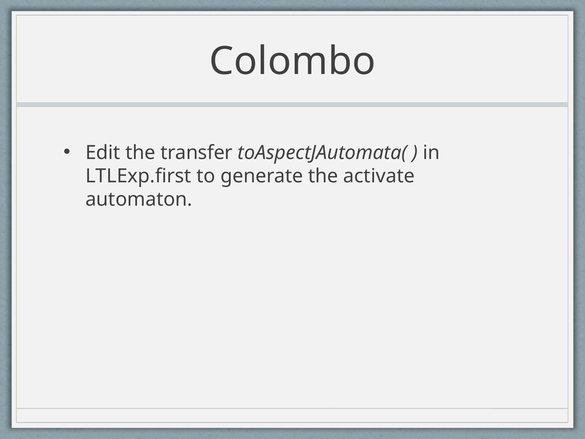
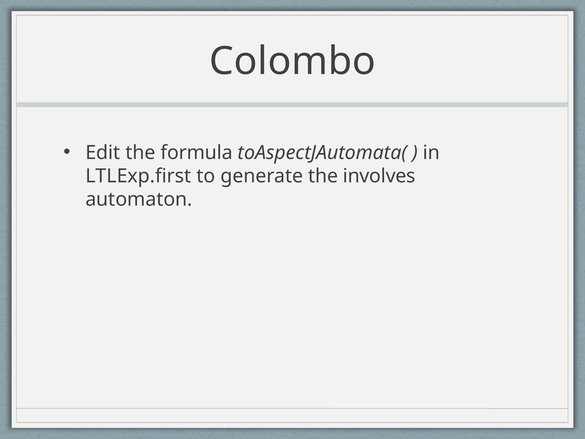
transfer: transfer -> formula (197, 153)
activate: activate -> involves (379, 176)
